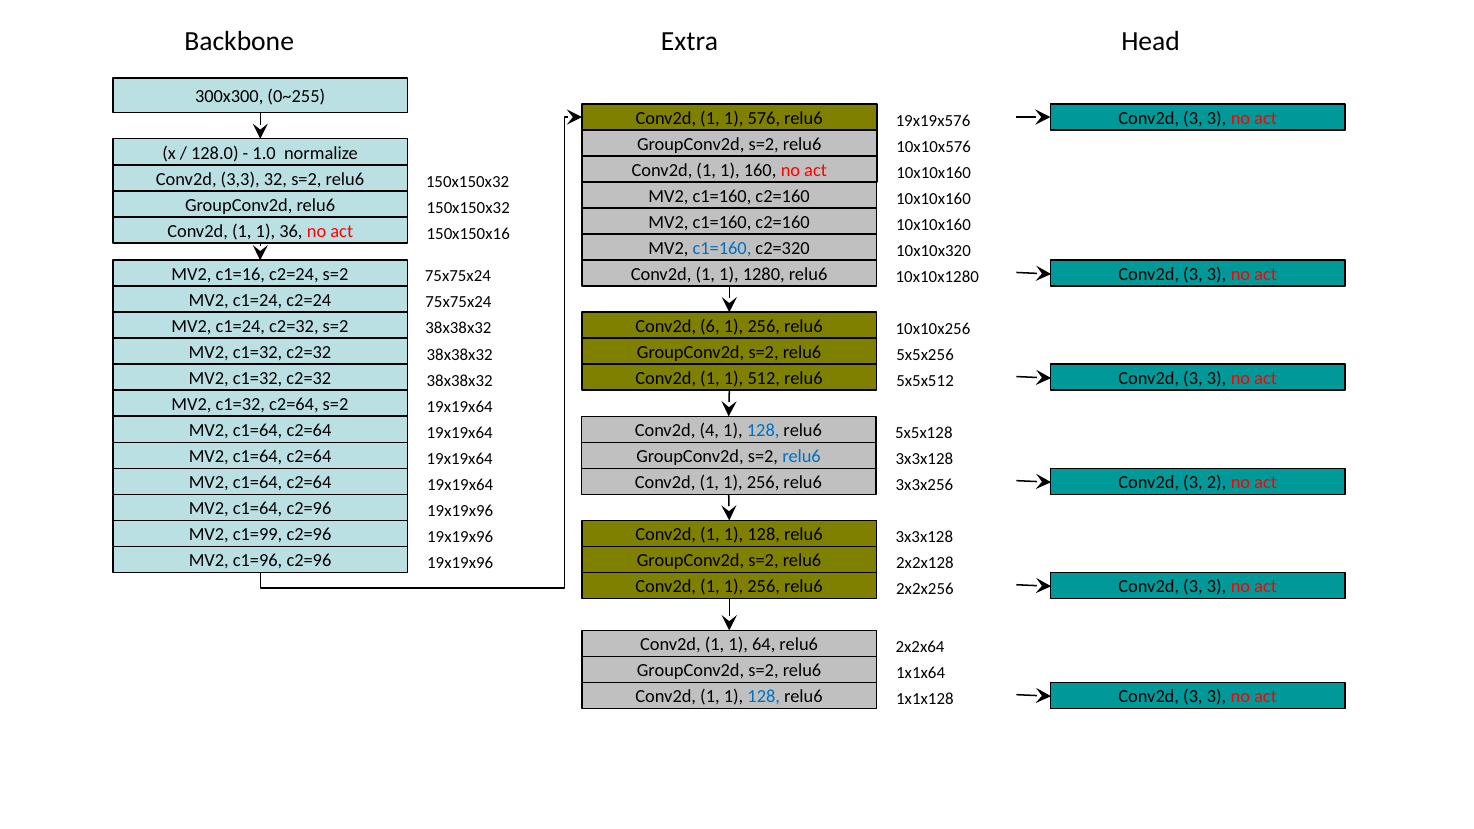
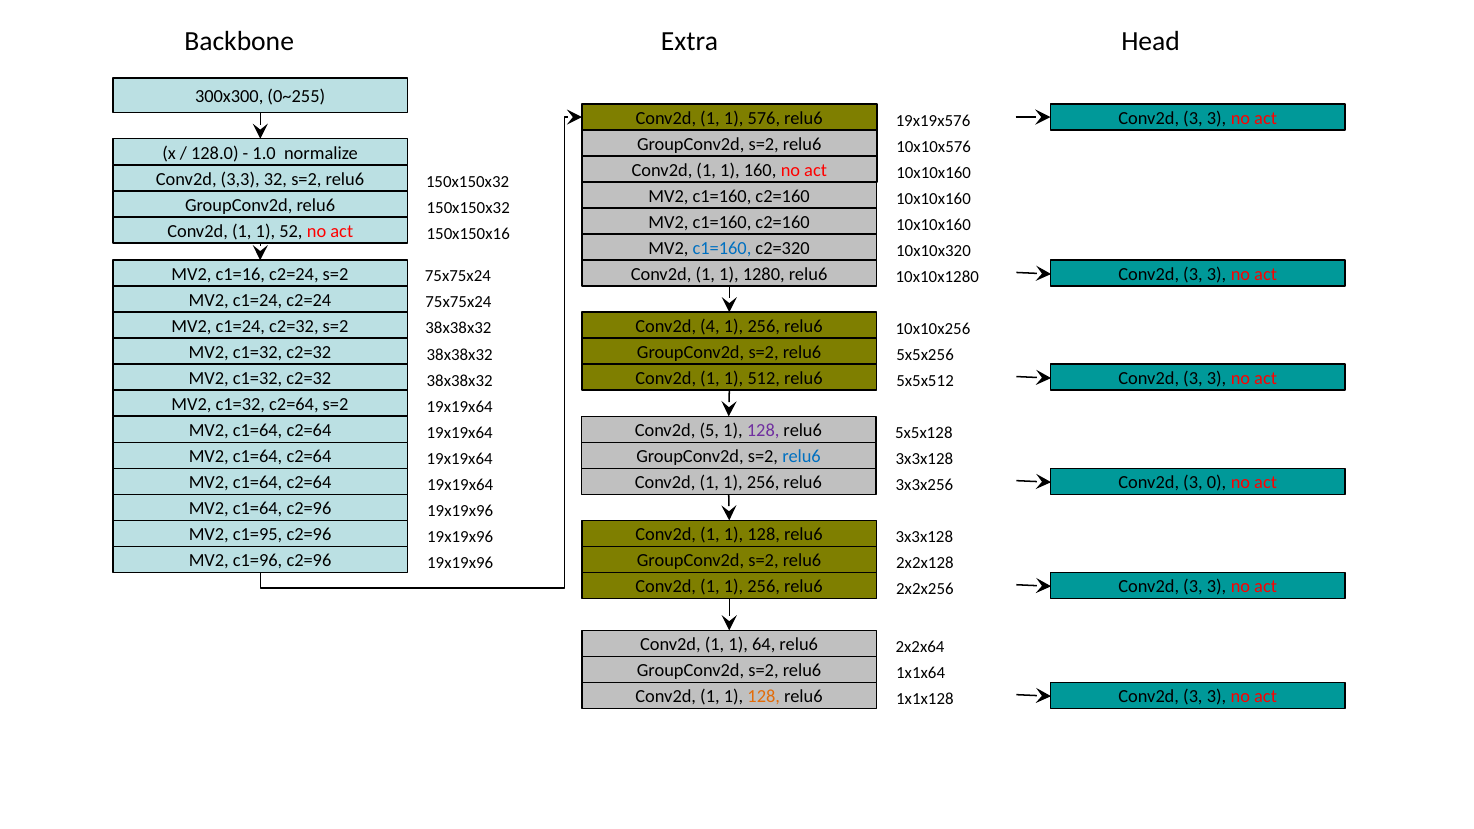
36: 36 -> 52 (291, 231)
6: 6 -> 4 (710, 327)
4: 4 -> 5 (709, 431)
128 colour: blue -> purple (763, 431)
2: 2 -> 0 (1217, 483)
c1=99: c1=99 -> c1=95 (258, 535)
128 colour: blue -> orange (764, 697)
